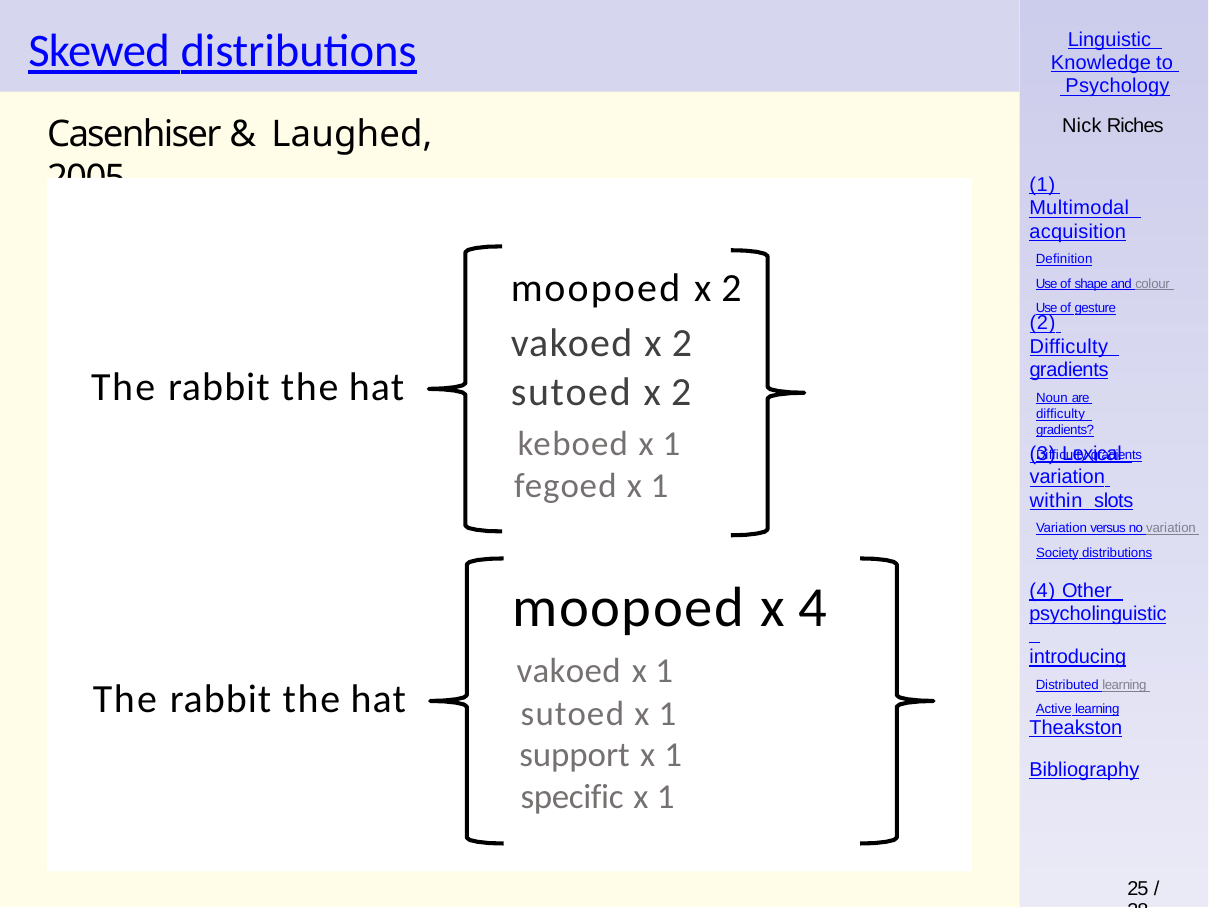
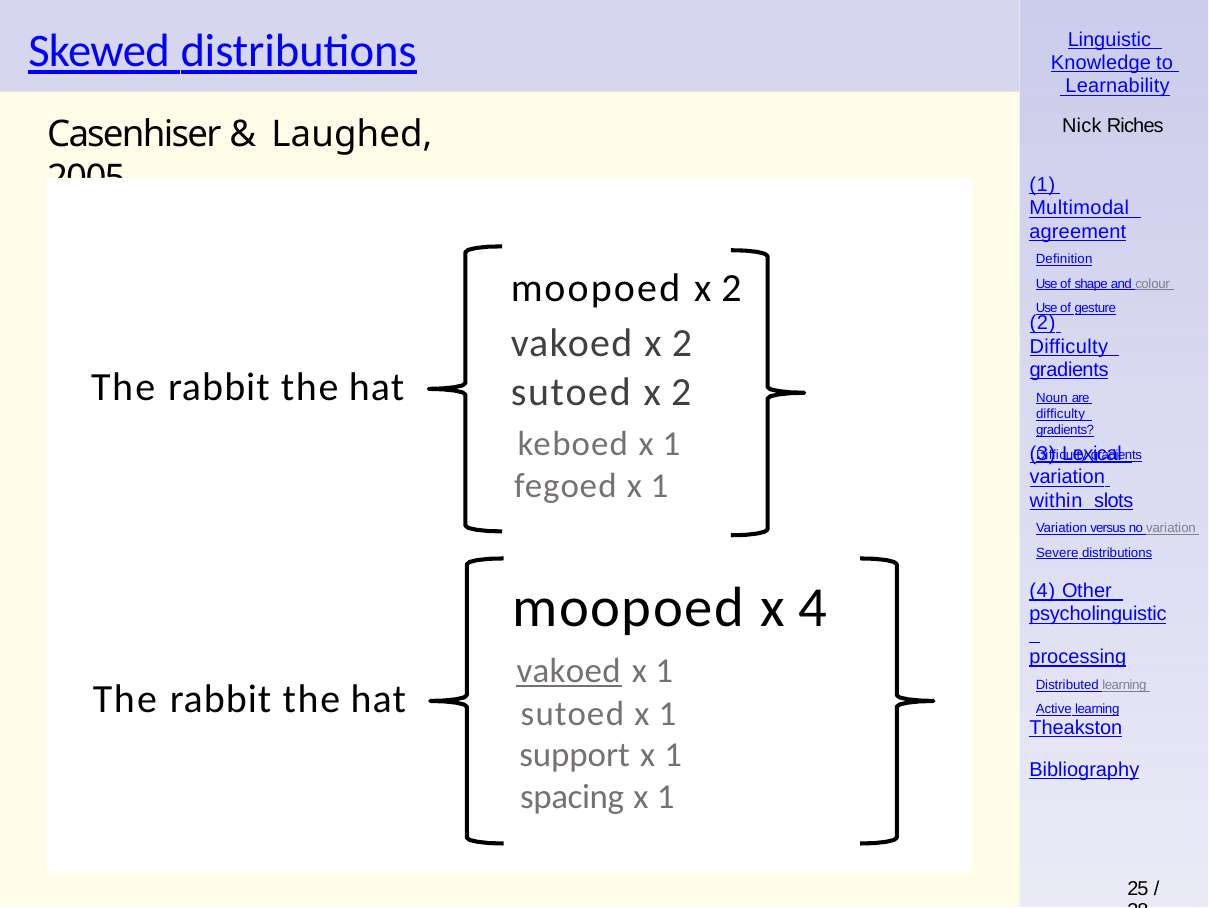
Psychology: Psychology -> Learnability (1118, 86)
acquisition: acquisition -> agreement (1078, 231)
Society: Society -> Severe (1057, 552)
introducing: introducing -> processing (1078, 657)
vakoed underline: none -> present (569, 670)
specific: specific -> spacing (572, 797)
